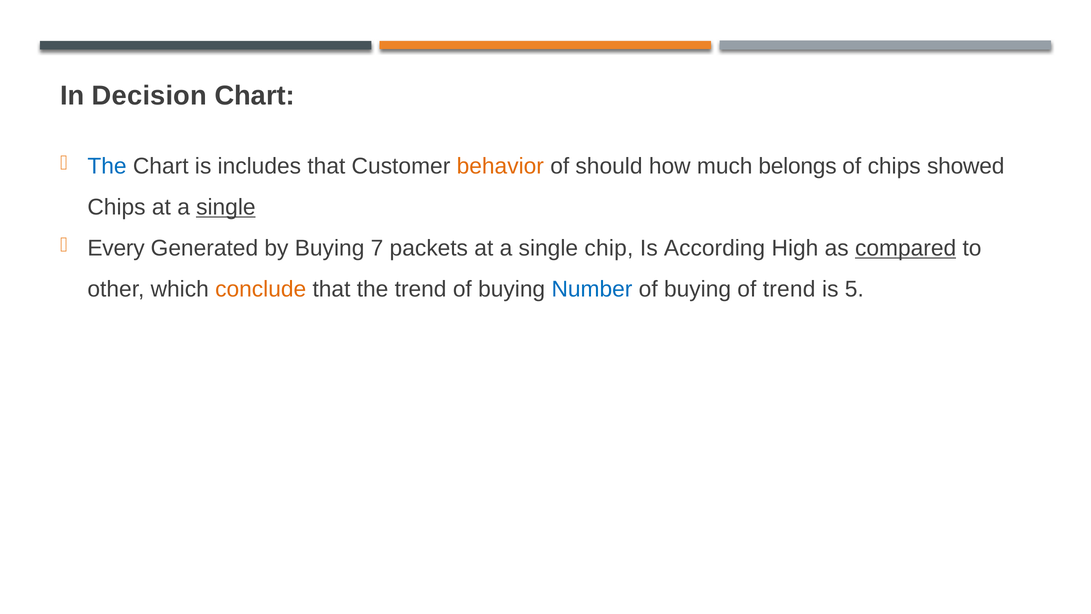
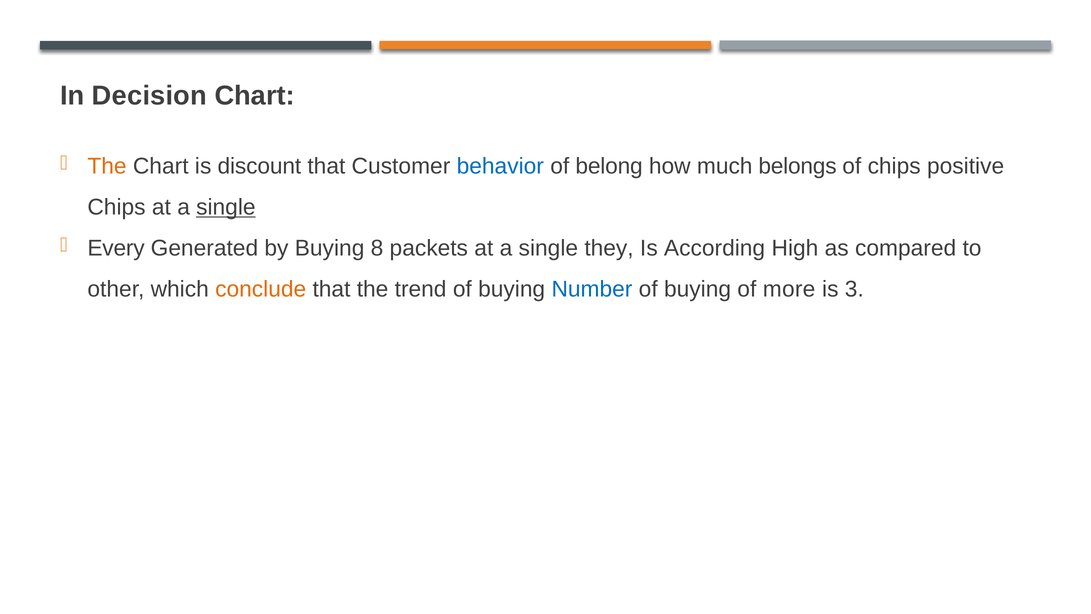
The colour: blue -> orange (107, 166)
includes: includes -> discount (259, 166)
behavior colour: orange -> blue (500, 166)
should: should -> belong (609, 166)
showed: showed -> positive (966, 166)
7: 7 -> 8 (377, 248)
chip: chip -> they (609, 248)
compared underline: present -> none (906, 248)
of trend: trend -> more (789, 289)
5: 5 -> 3 (854, 289)
